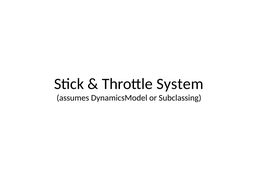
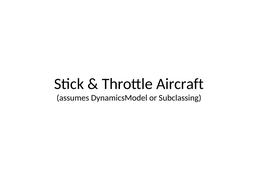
System: System -> Aircraft (180, 84)
